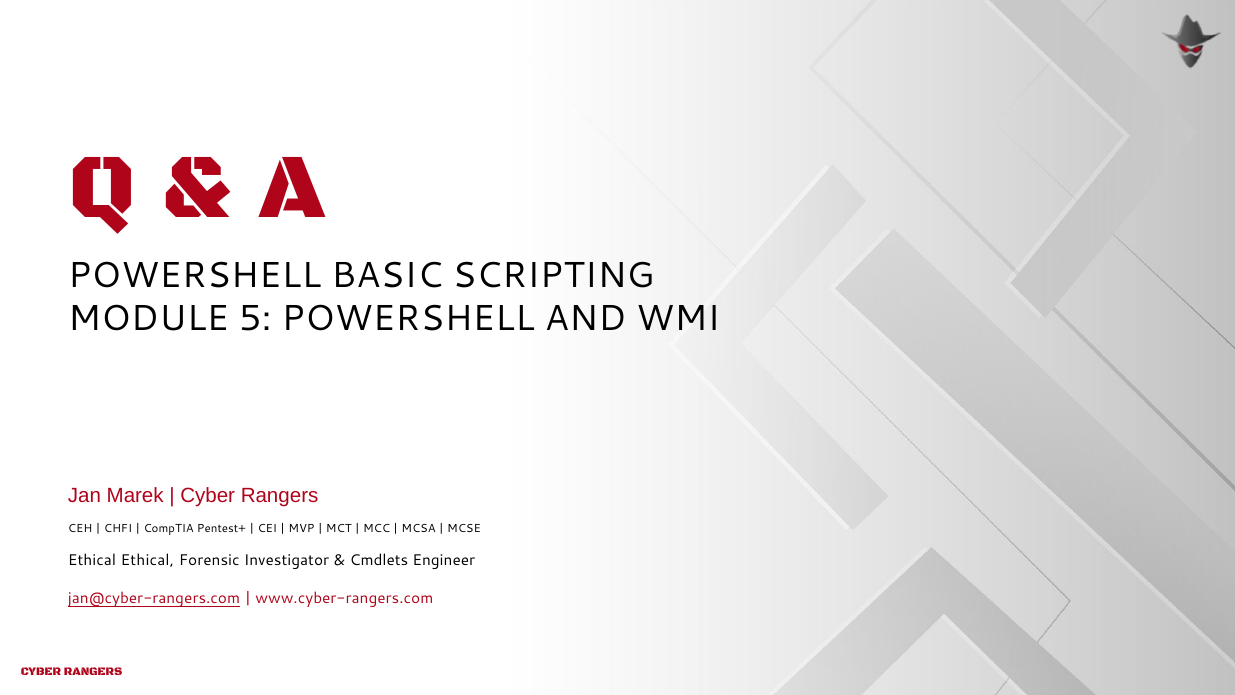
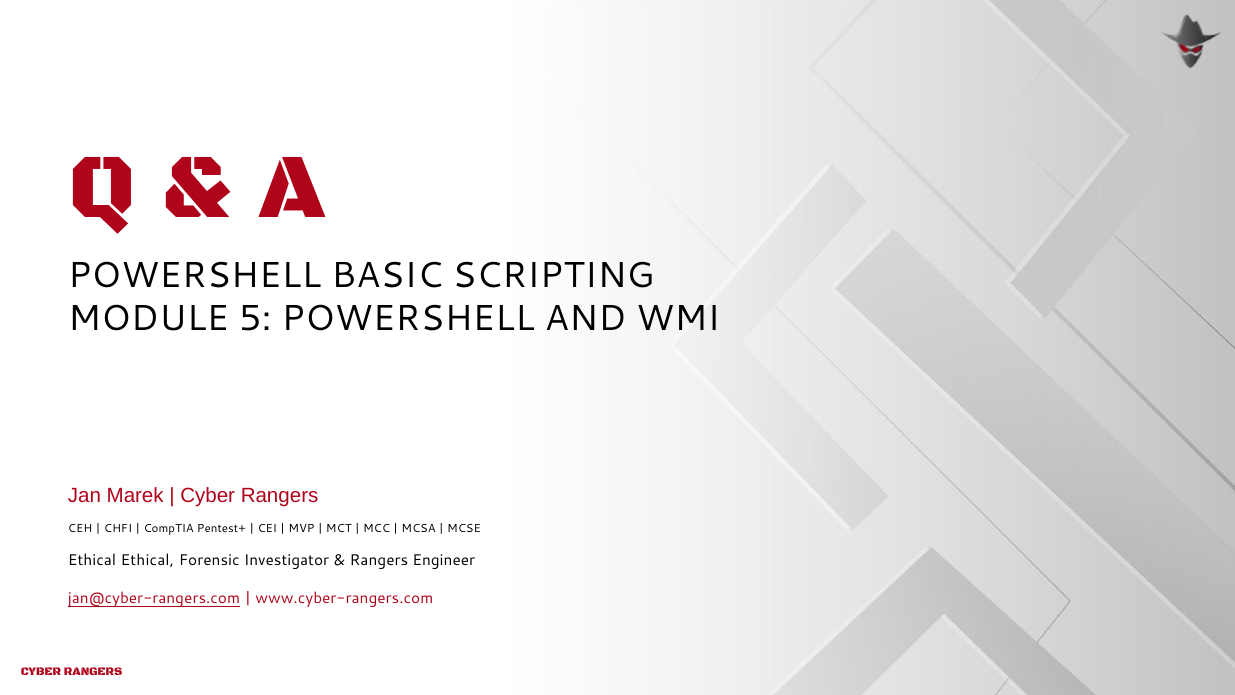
Cmdlets: Cmdlets -> Rangers (379, 561)
